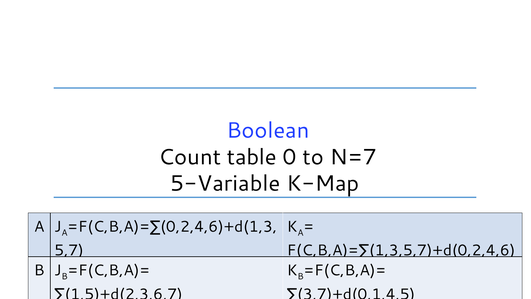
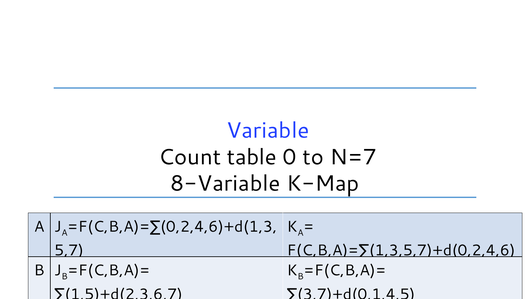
Boolean: Boolean -> Variable (268, 130)
5-Variable: 5-Variable -> 8-Variable (225, 183)
